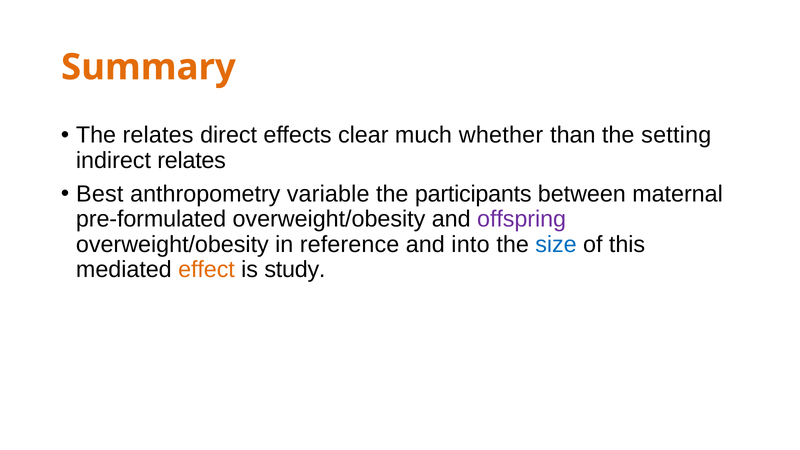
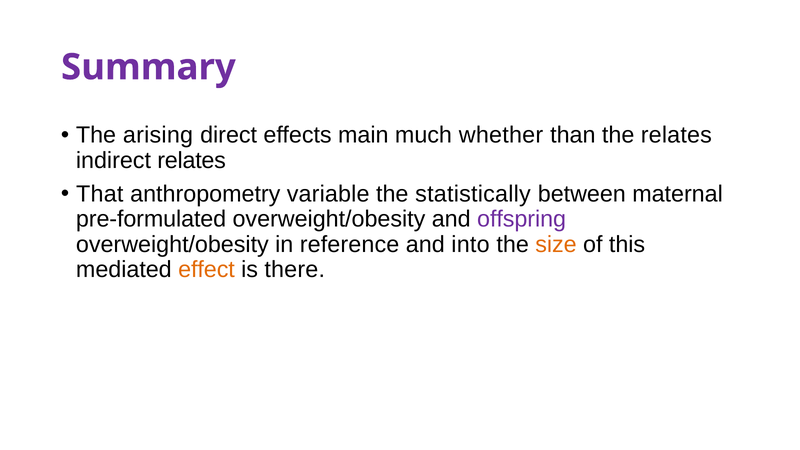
Summary colour: orange -> purple (148, 67)
The relates: relates -> arising (158, 135)
clear: clear -> main (363, 135)
the setting: setting -> relates (676, 135)
Best: Best -> That (100, 194)
participants: participants -> statistically (473, 194)
size colour: blue -> orange (556, 244)
study: study -> there (295, 270)
